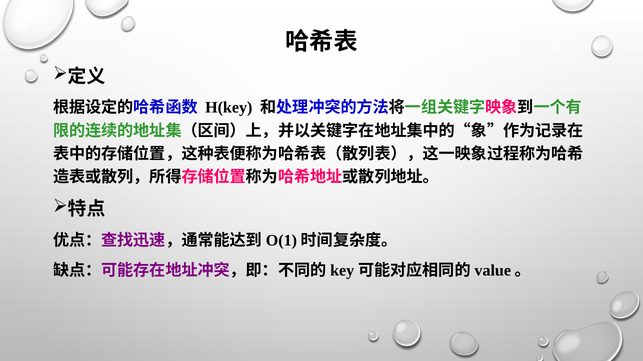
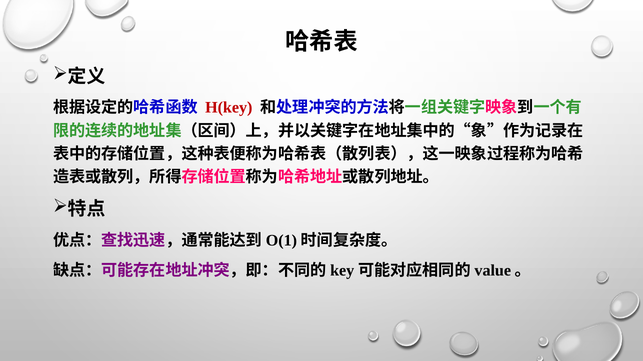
H(key colour: black -> red (229, 108)
